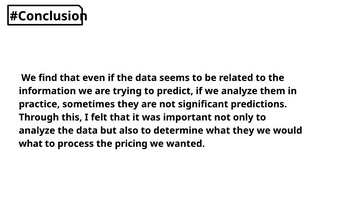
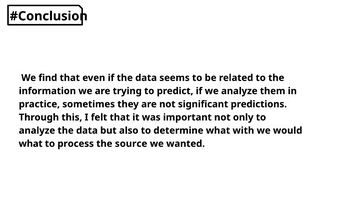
what they: they -> with (243, 131)
pricing: pricing -> source (131, 144)
